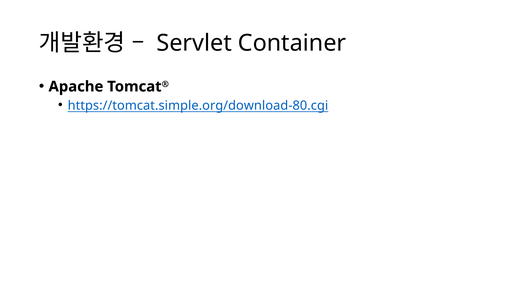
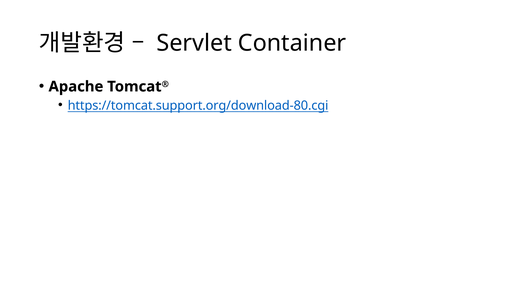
https://tomcat.simple.org/download-80.cgi: https://tomcat.simple.org/download-80.cgi -> https://tomcat.support.org/download-80.cgi (198, 106)
